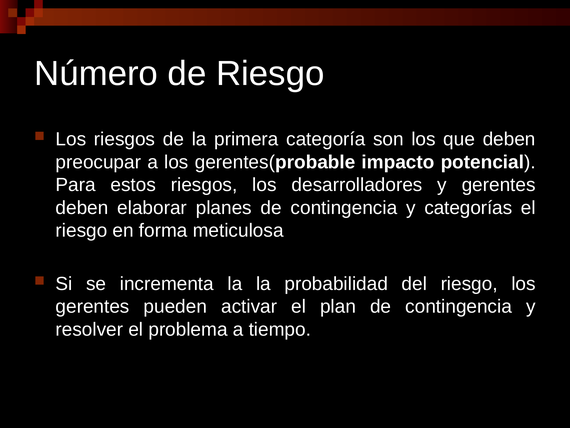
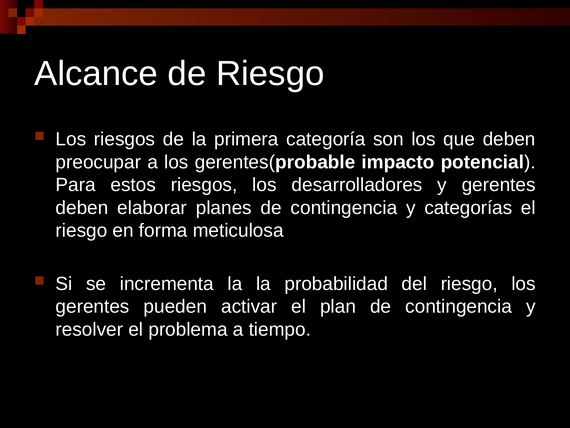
Número: Número -> Alcance (96, 74)
